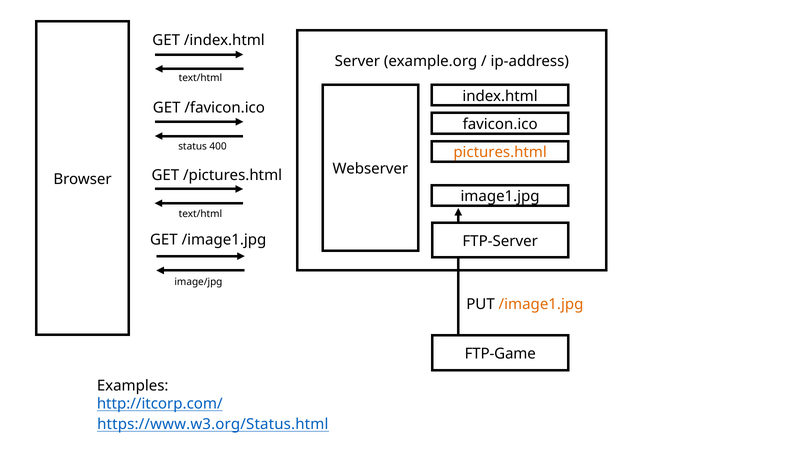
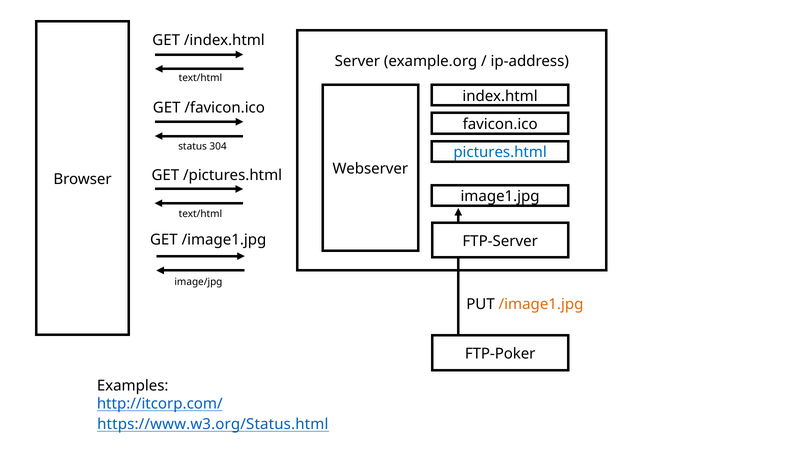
400: 400 -> 304 (218, 146)
pictures.html colour: orange -> blue (500, 152)
FTP-Game: FTP-Game -> FTP-Poker (500, 354)
